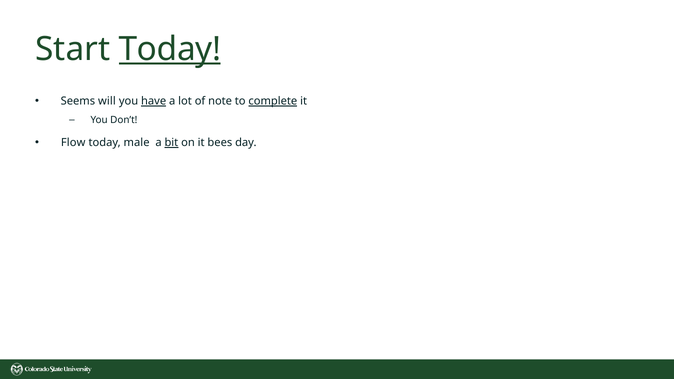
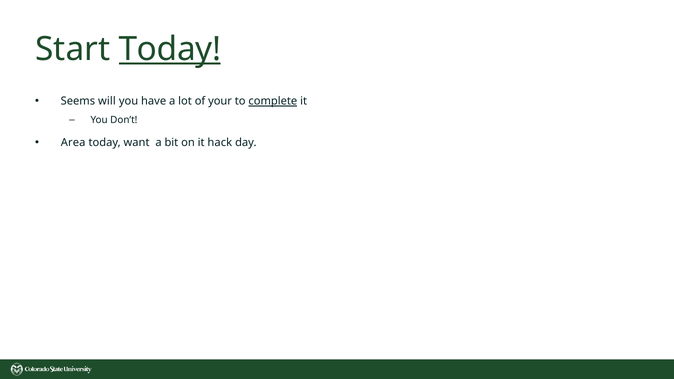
have underline: present -> none (154, 101)
note: note -> your (220, 101)
Flow: Flow -> Area (73, 143)
male: male -> want (137, 143)
bit underline: present -> none (171, 143)
bees: bees -> hack (220, 143)
